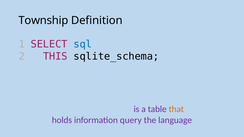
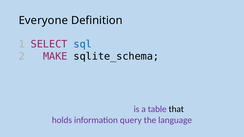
Township: Township -> Everyone (43, 20)
THIS: THIS -> MAKE (55, 56)
that colour: orange -> black (176, 109)
